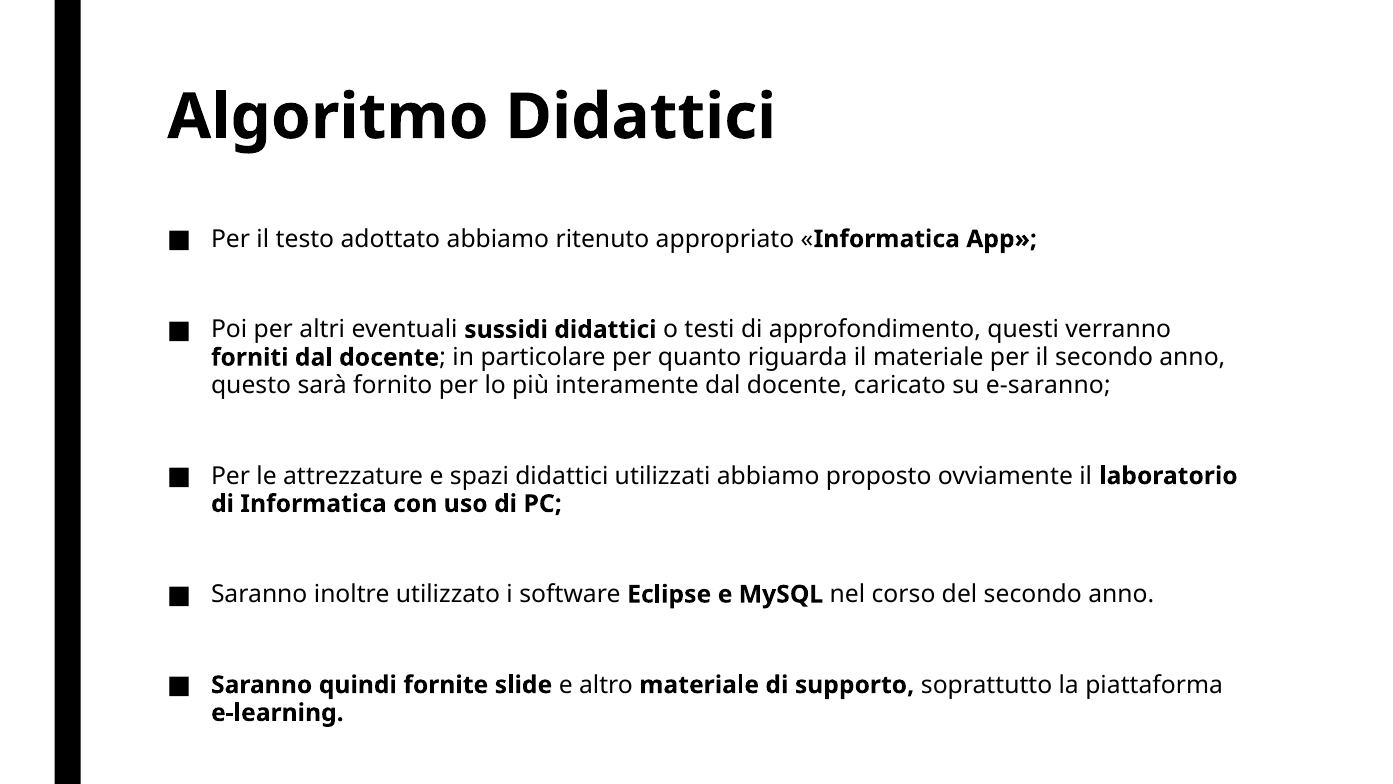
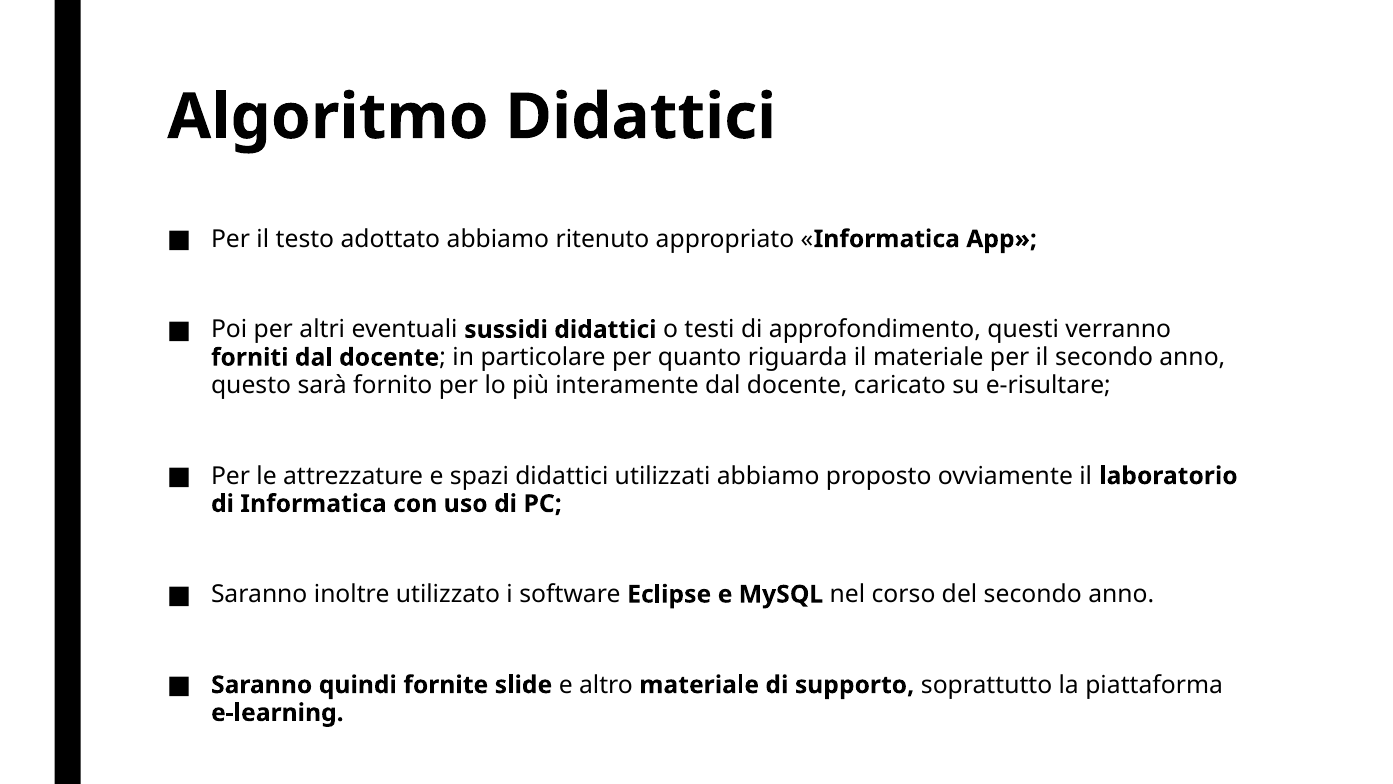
e-saranno: e-saranno -> e-risultare (1048, 385)
